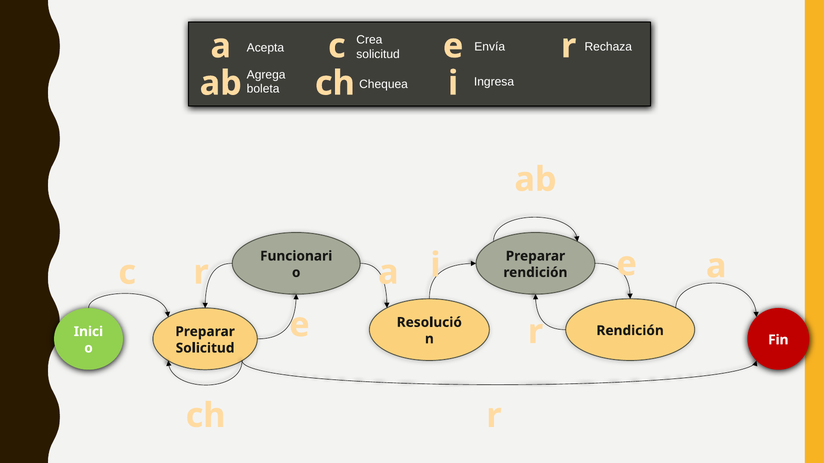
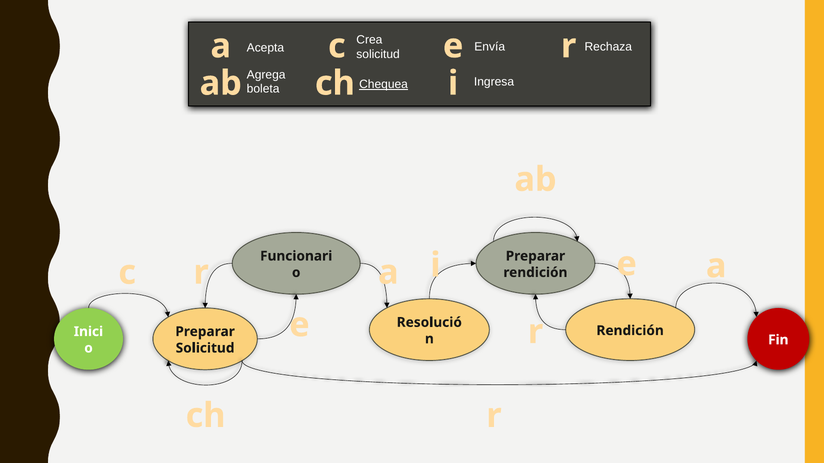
Chequea underline: none -> present (384, 84)
